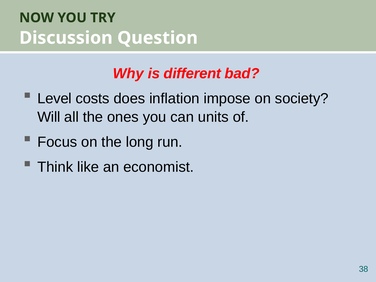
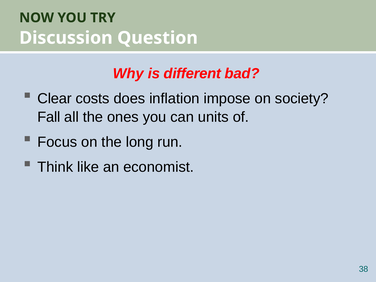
Level: Level -> Clear (55, 99)
Will: Will -> Fall (49, 117)
